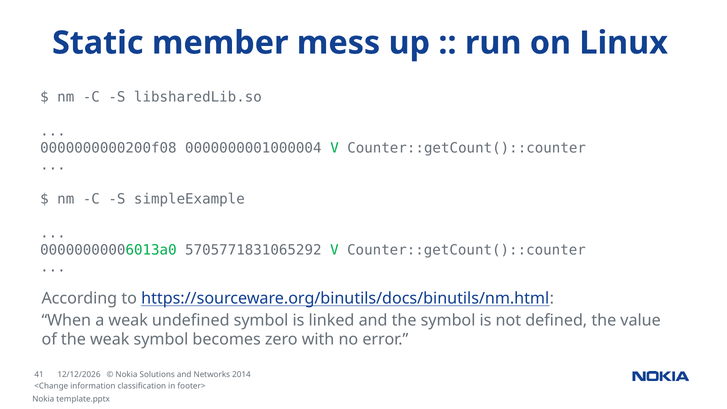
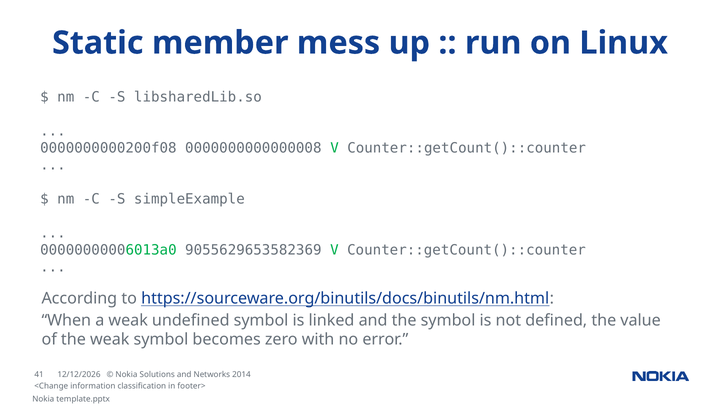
0000000001000004: 0000000001000004 -> 0000000000000008 (253, 148)
5705771831065292: 5705771831065292 -> 9055629653582369 (253, 250)
